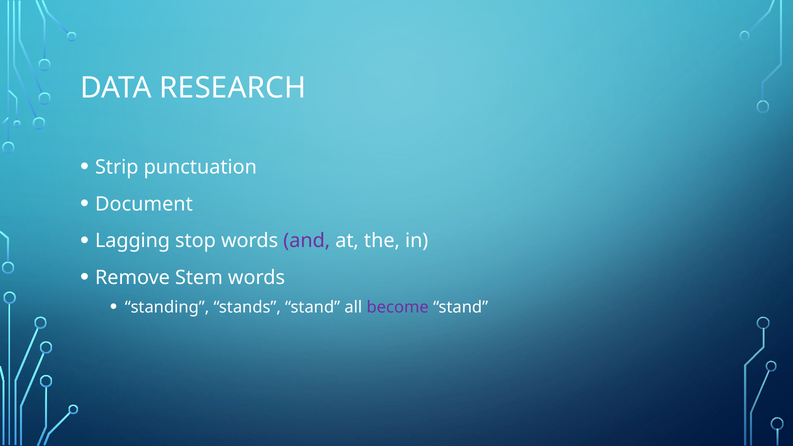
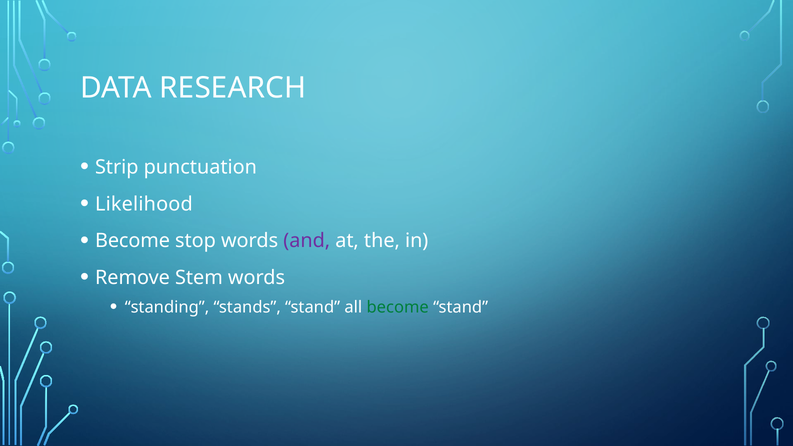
Document: Document -> Likelihood (144, 204)
Lagging: Lagging -> Become (133, 241)
become colour: purple -> green (398, 307)
